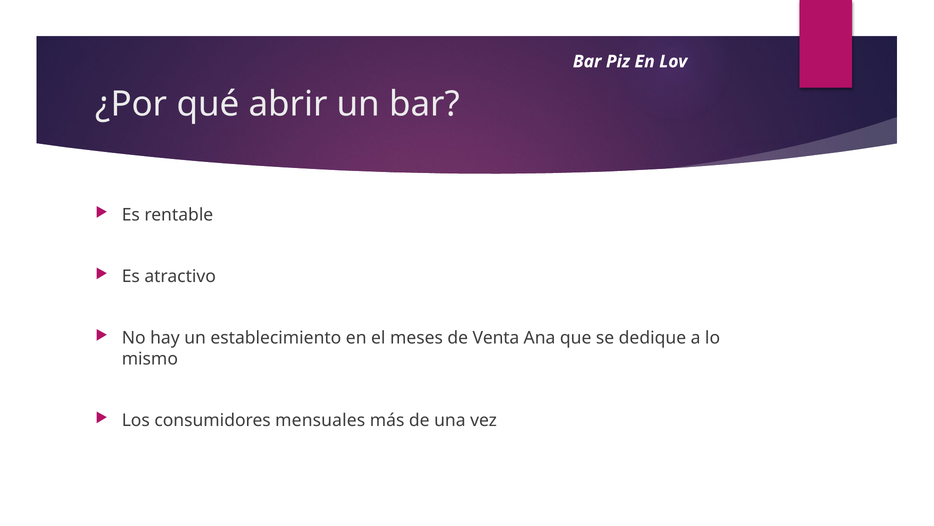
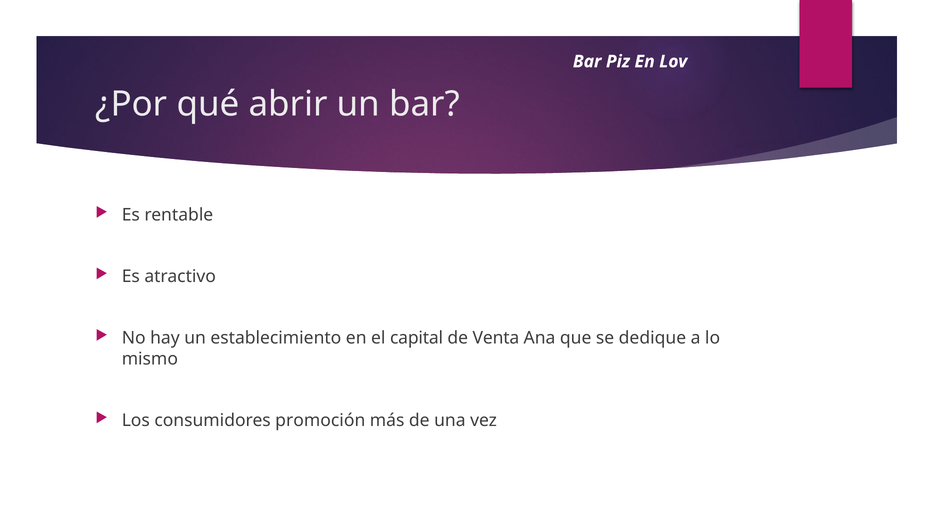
meses: meses -> capital (417, 338)
mensuales: mensuales -> promoción (320, 420)
